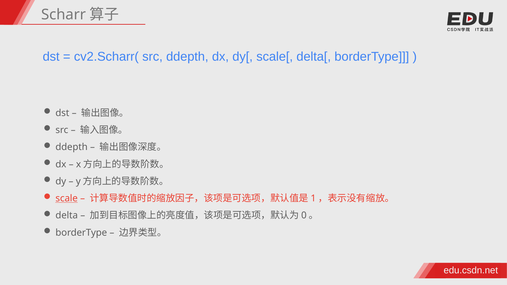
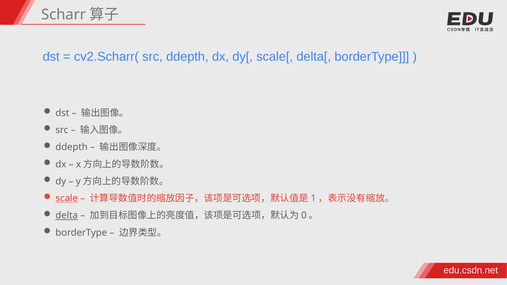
delta underline: none -> present (67, 216)
